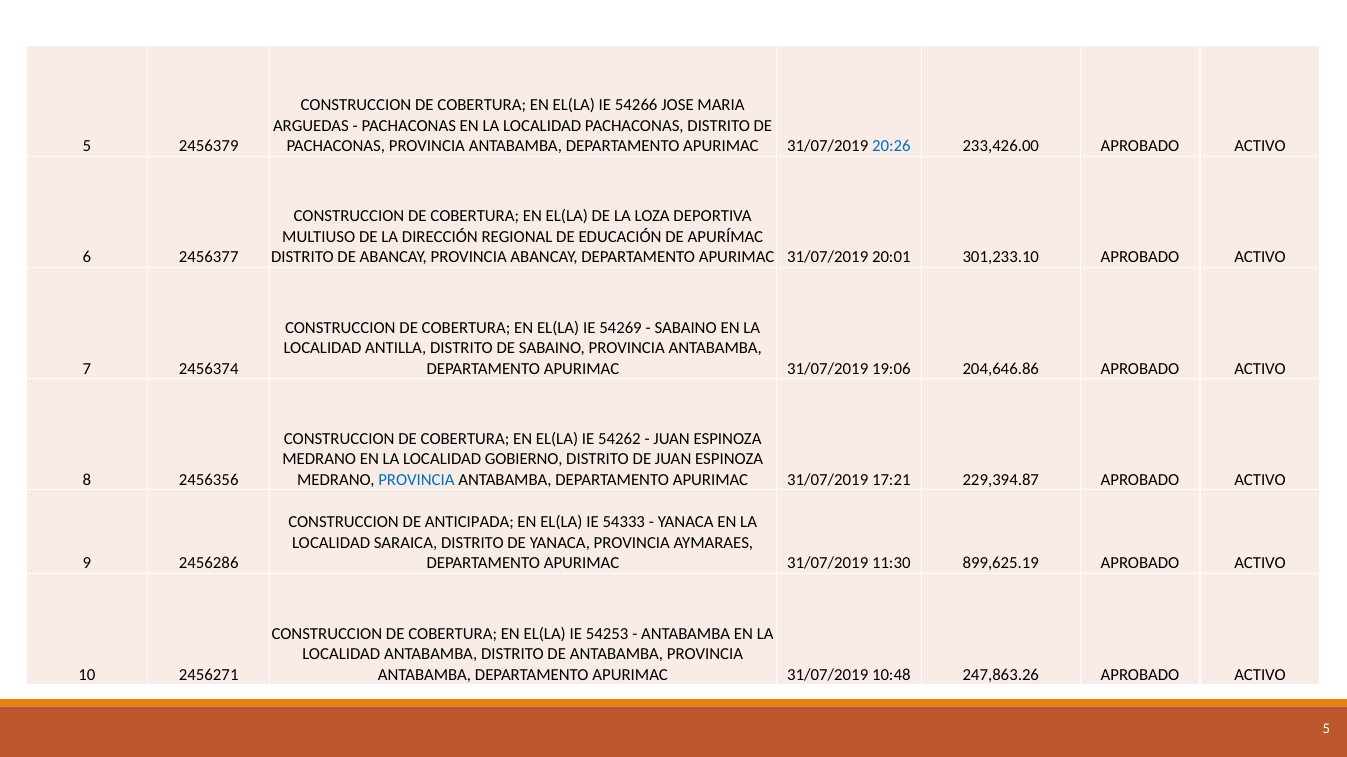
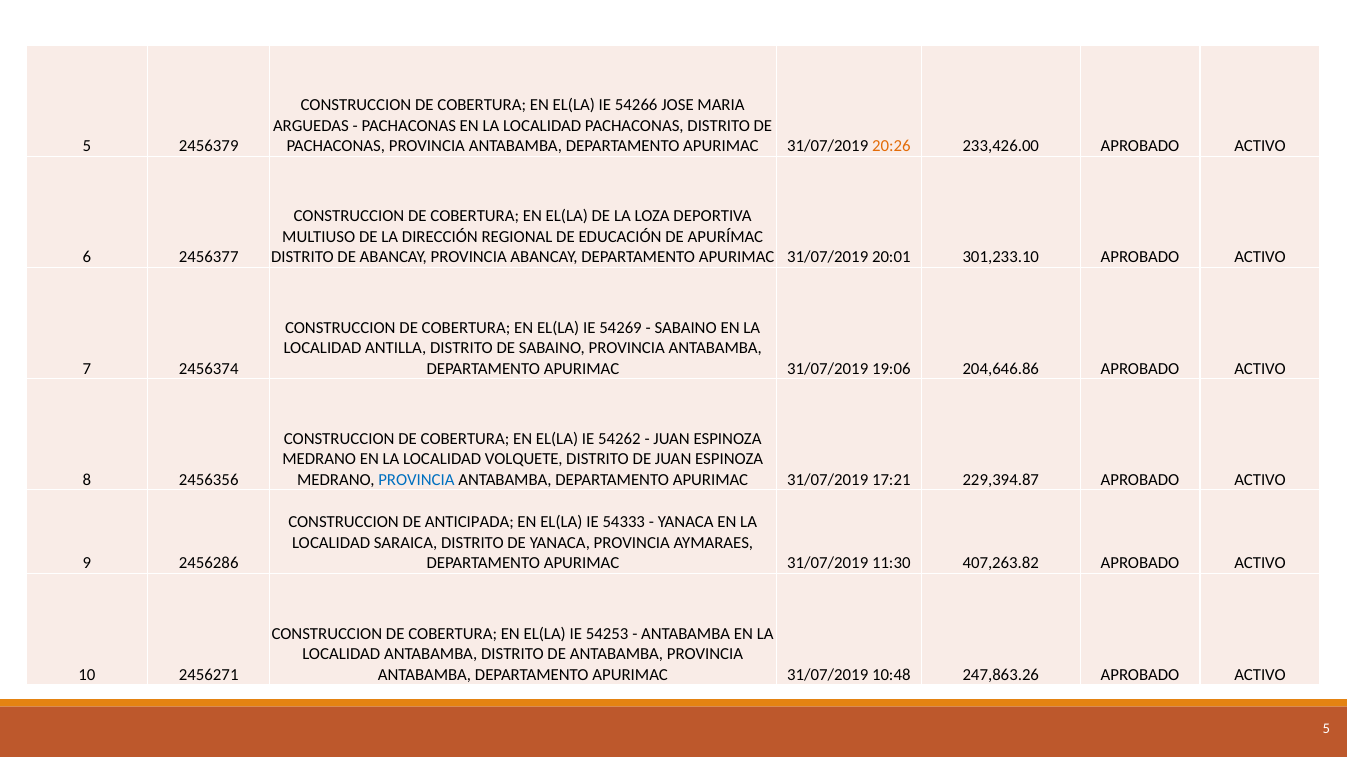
20:26 colour: blue -> orange (891, 146)
GOBIERNO: GOBIERNO -> VOLQUETE (524, 460)
899,625.19: 899,625.19 -> 407,263.82 (1001, 564)
